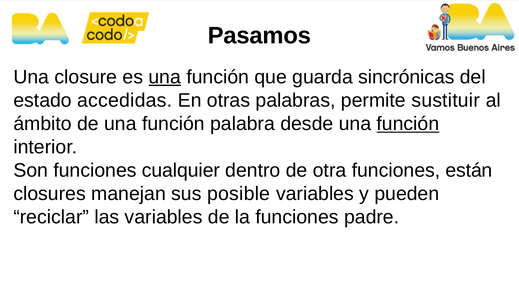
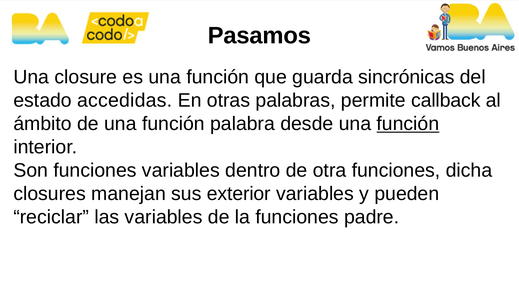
una underline: present -> none (165, 77)
sustituir: sustituir -> callback (446, 100)
funciones cualquier: cualquier -> variables (181, 170)
están: están -> dicha (469, 170)
posible: posible -> exterior (239, 194)
